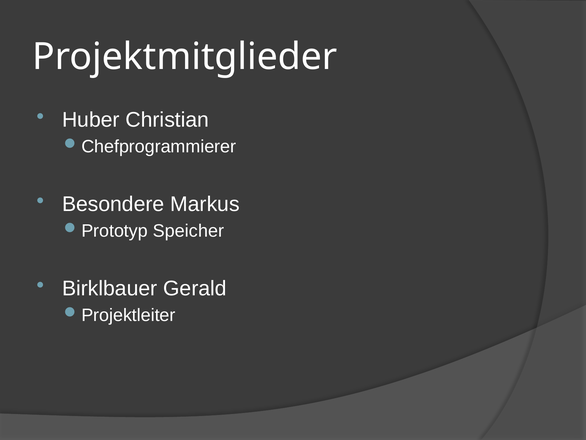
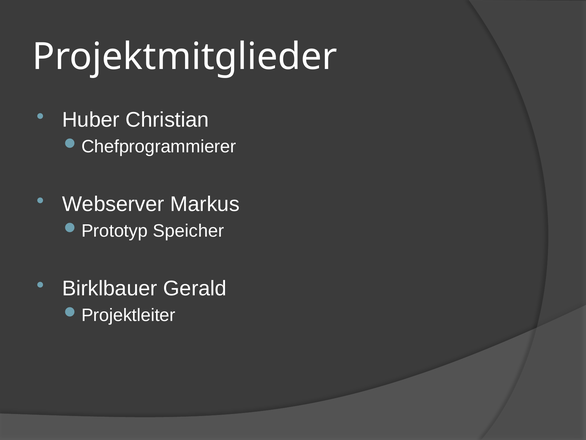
Besondere: Besondere -> Webserver (113, 204)
